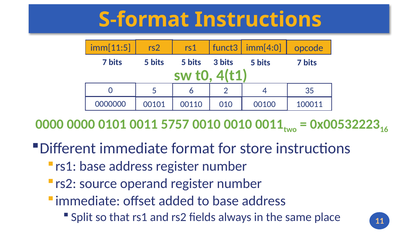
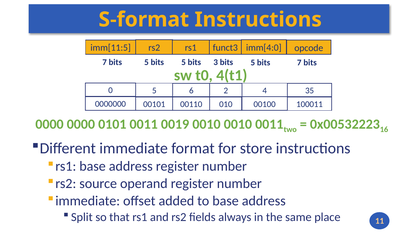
5757: 5757 -> 0019 (175, 124)
